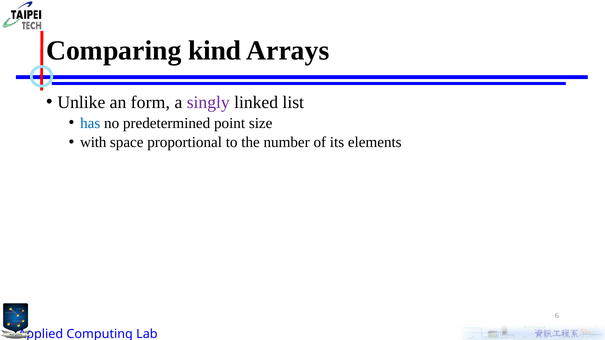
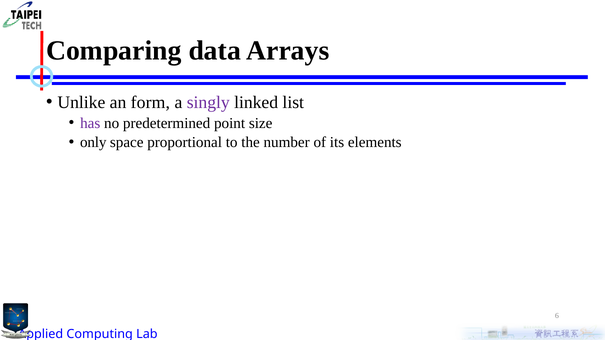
kind: kind -> data (215, 51)
has colour: blue -> purple (90, 123)
with: with -> only (93, 143)
